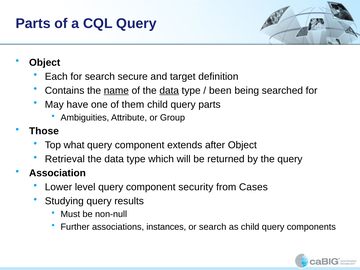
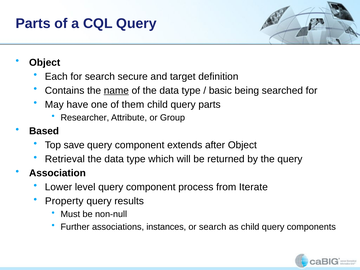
data underline: present -> none (169, 91)
been: been -> basic (220, 91)
Ambiguities: Ambiguities -> Researcher (85, 118)
Those: Those -> Based (44, 131)
what: what -> save (74, 145)
security: security -> process (196, 187)
Cases: Cases -> Iterate (253, 187)
Studying: Studying -> Property (64, 201)
